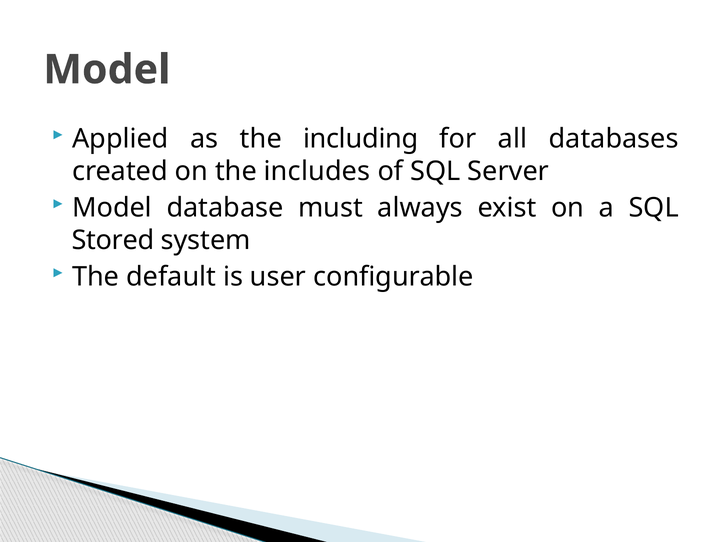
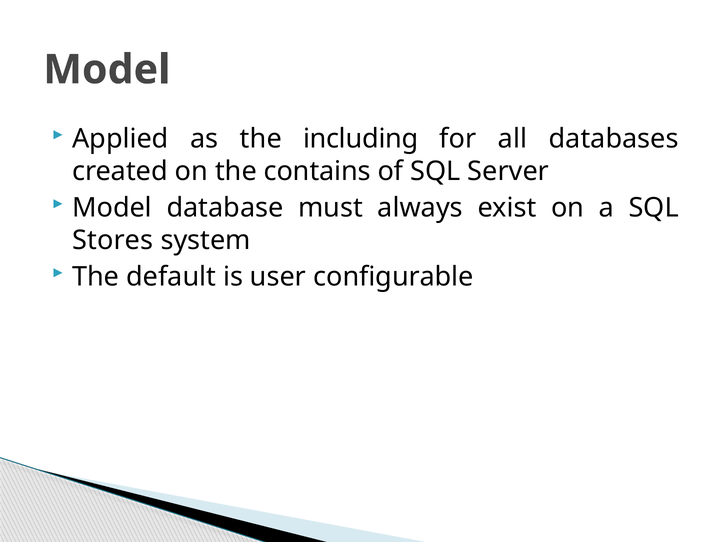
includes: includes -> contains (317, 171)
Stored: Stored -> Stores (113, 240)
